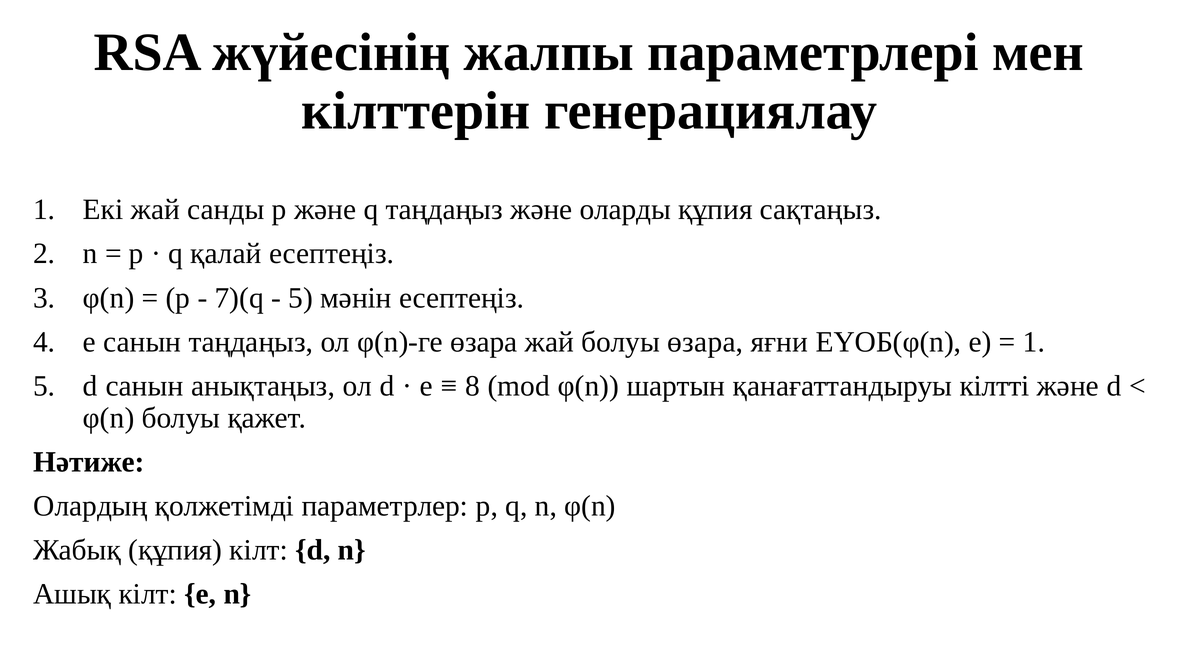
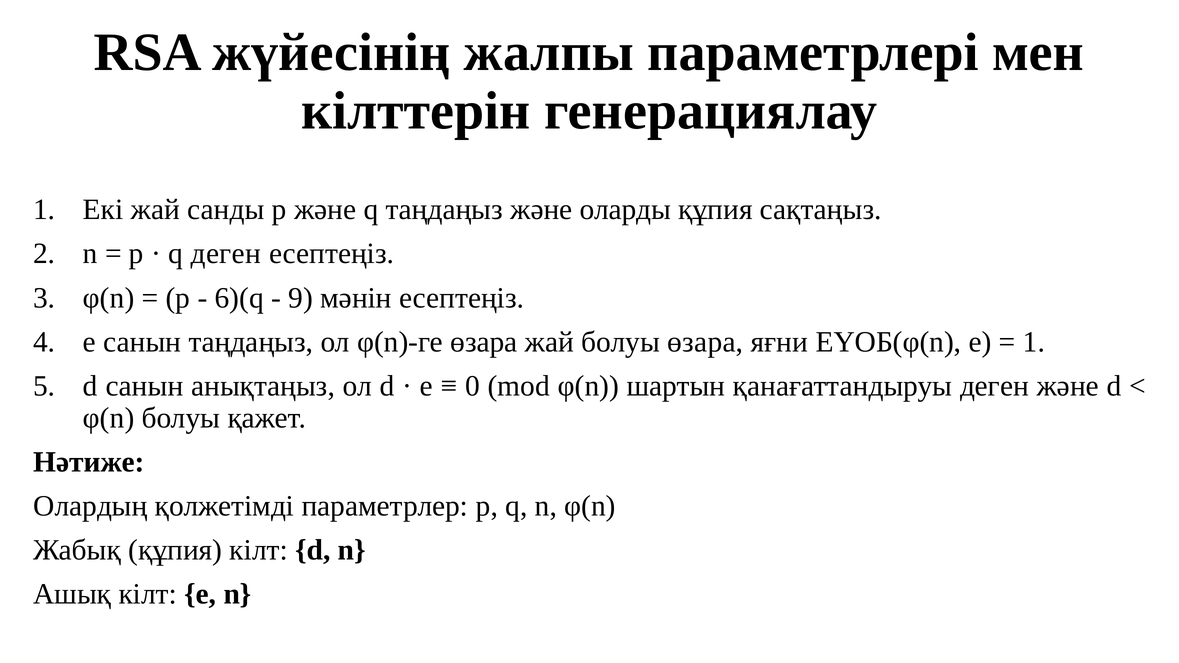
q қалай: қалай -> деген (226, 254)
7)(q: 7)(q -> 6)(q (239, 298)
5: 5 -> 9 (301, 298)
8: 8 -> 0 (473, 386)
қанағаттандыруы кілтті: кілтті -> деген (994, 386)
